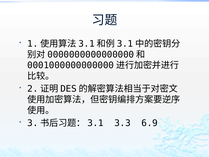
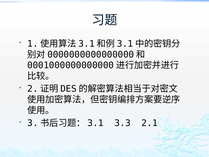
6.9: 6.9 -> 2.1 (150, 123)
